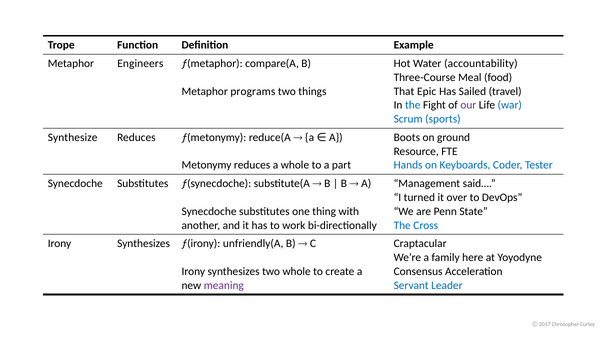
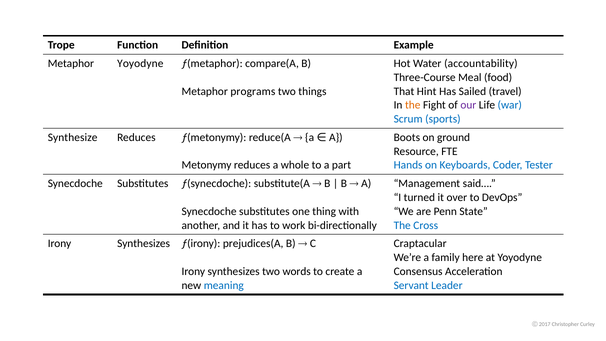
Metaphor Engineers: Engineers -> Yoyodyne (140, 64)
Epic: Epic -> Hint (427, 91)
the colour: blue -> orange (413, 105)
unfriendly(A: unfriendly(A -> prejudices(A (253, 244)
two whole: whole -> words (297, 271)
meaning colour: purple -> blue (224, 285)
